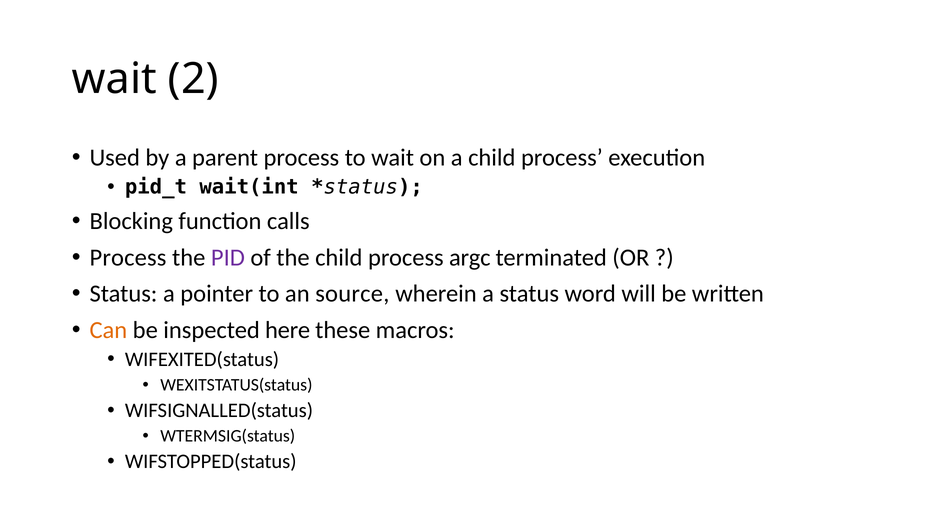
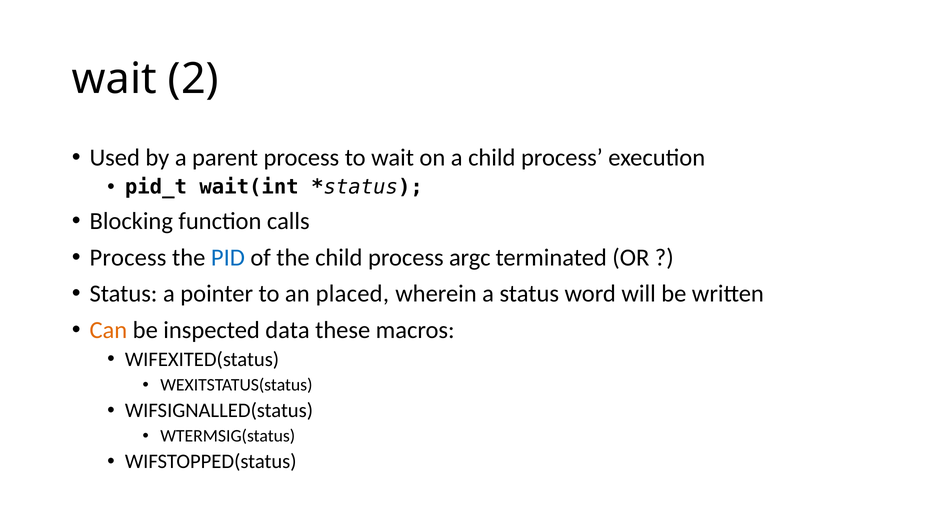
PID colour: purple -> blue (228, 258)
source: source -> placed (352, 294)
here: here -> data (288, 330)
